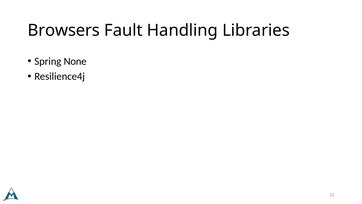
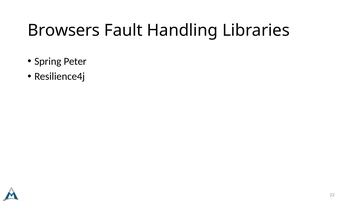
None: None -> Peter (75, 61)
